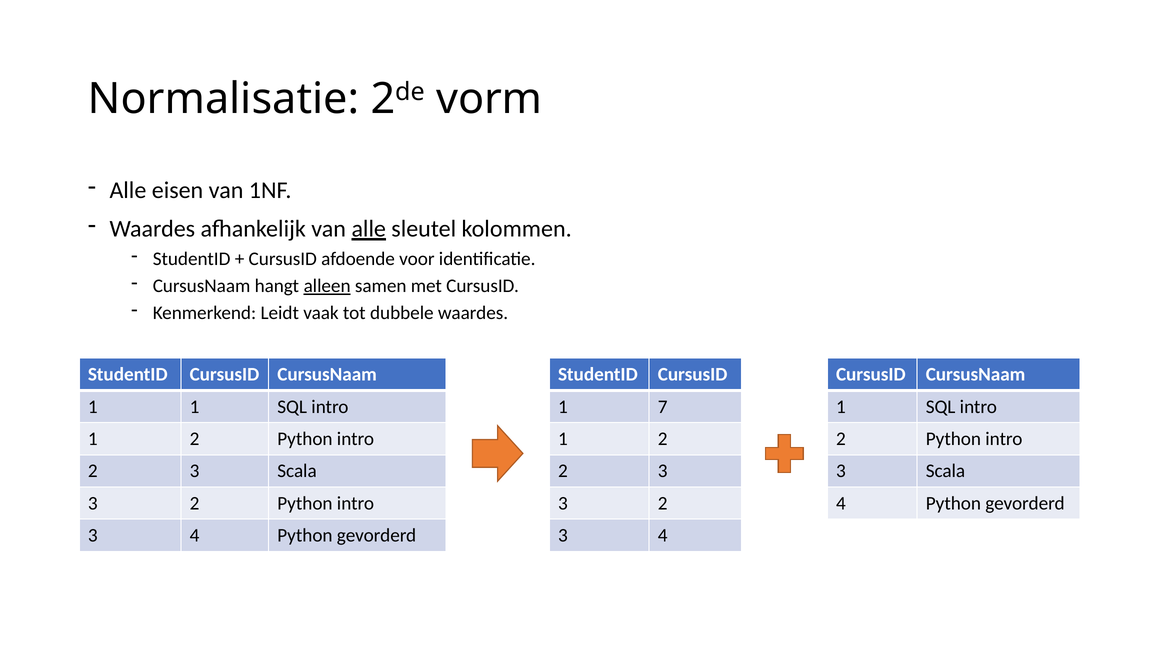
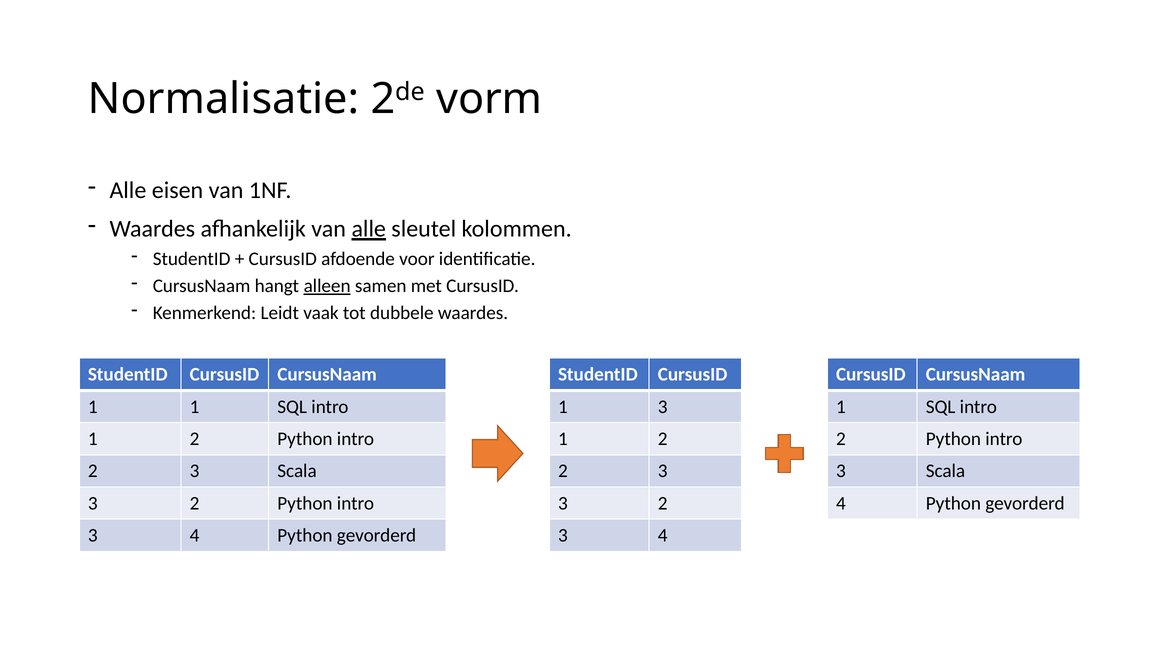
1 7: 7 -> 3 (663, 406)
